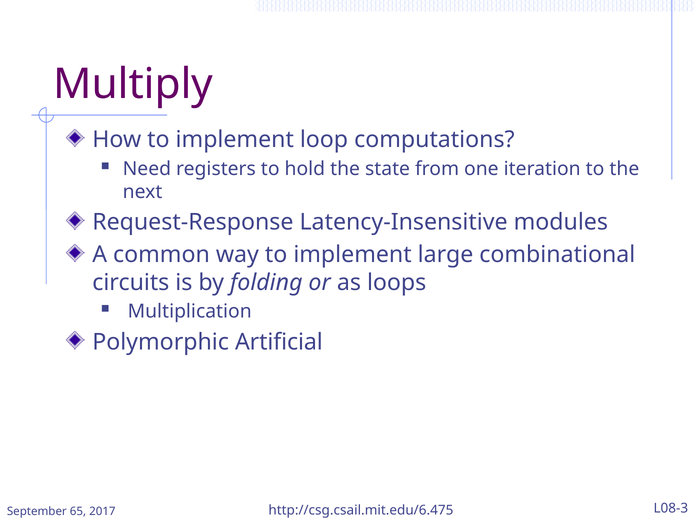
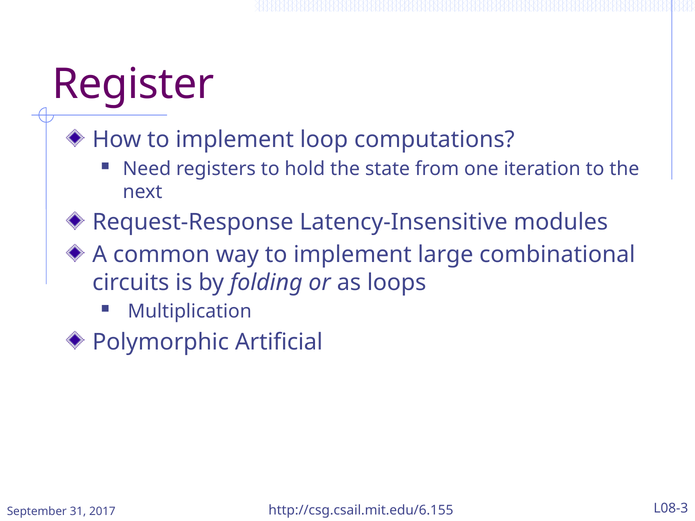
Multiply: Multiply -> Register (133, 84)
65: 65 -> 31 (78, 512)
http://csg.csail.mit.edu/6.475: http://csg.csail.mit.edu/6.475 -> http://csg.csail.mit.edu/6.155 (361, 511)
